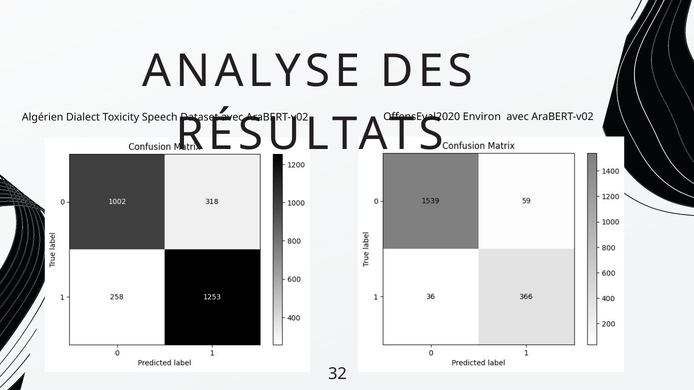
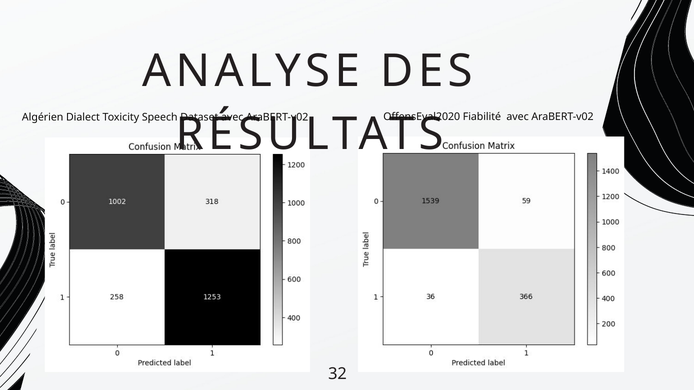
Environ: Environ -> Fiabilité (482, 117)
